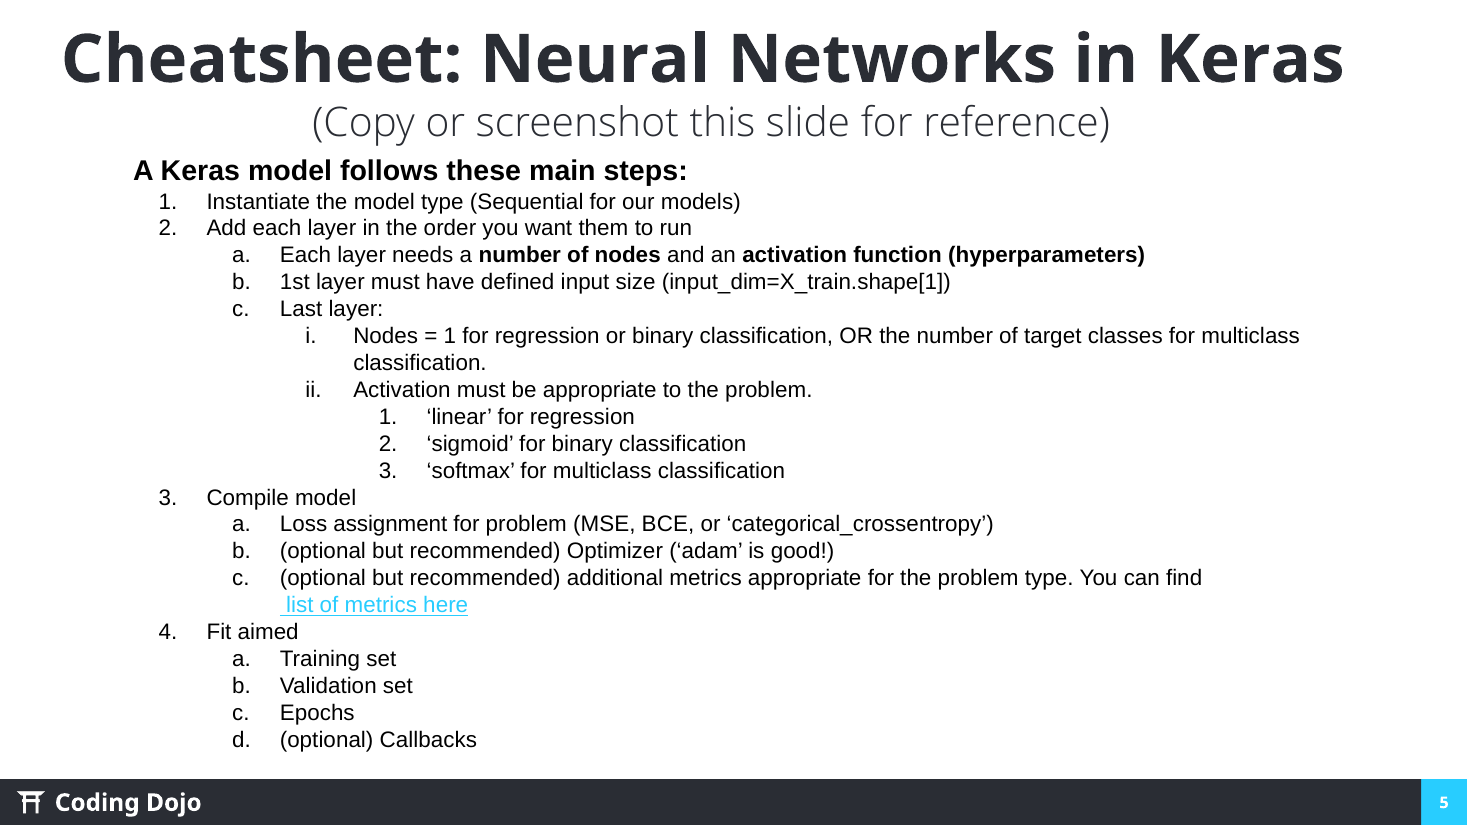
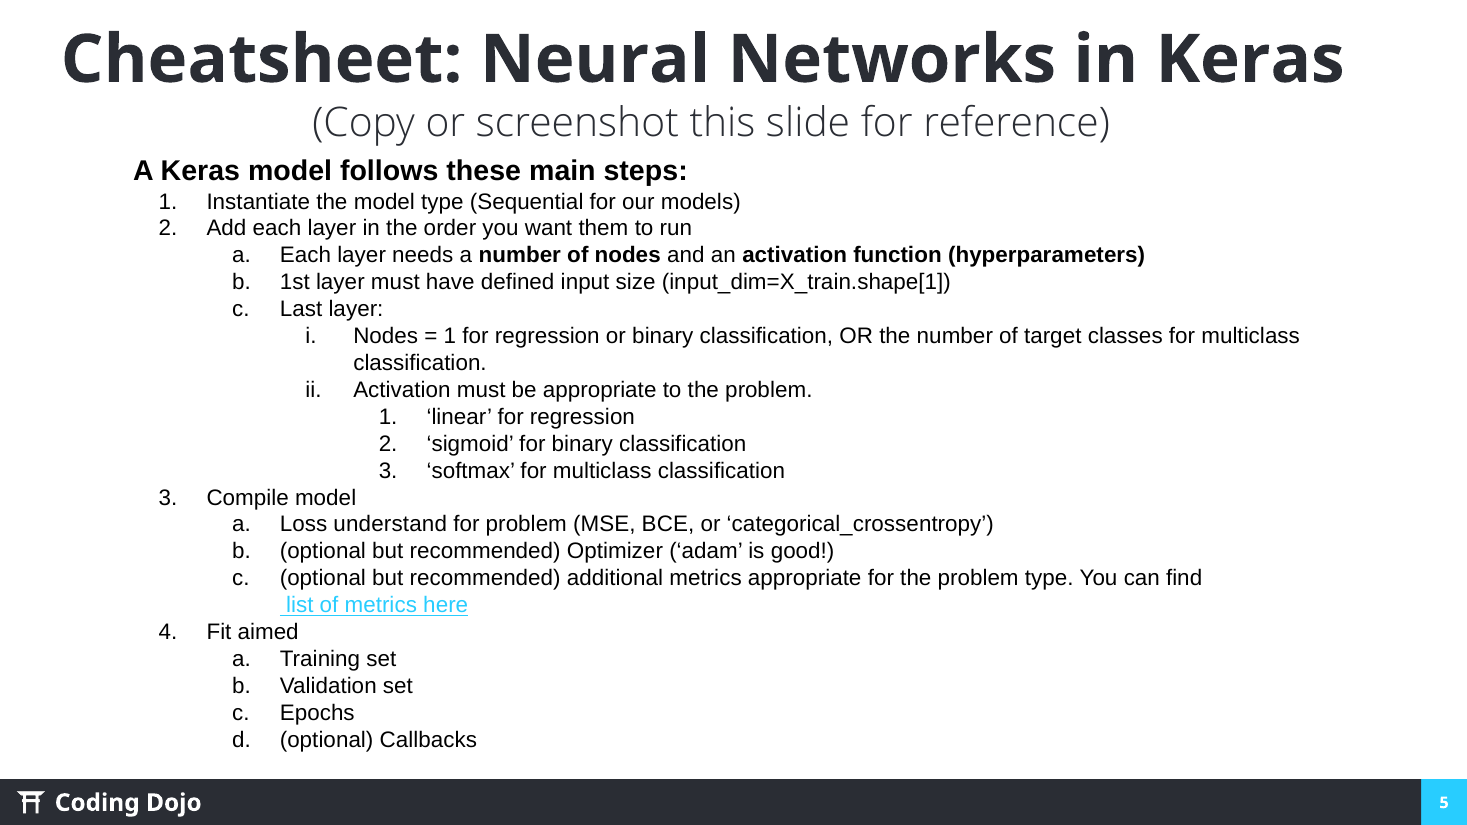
assignment: assignment -> understand (390, 525)
